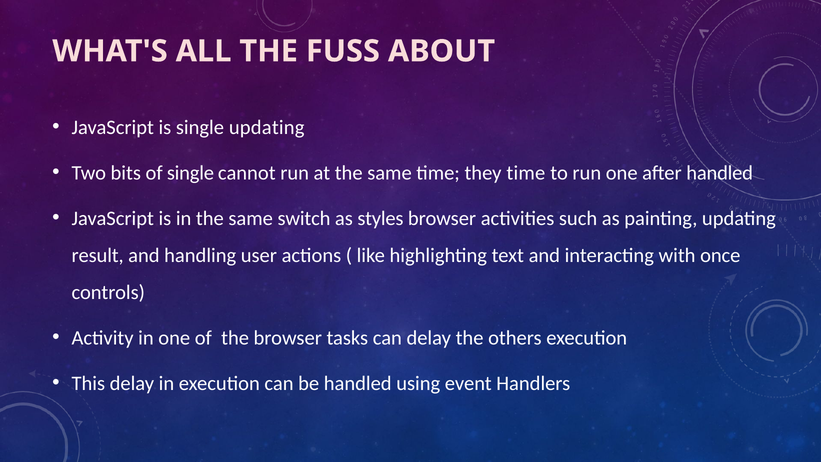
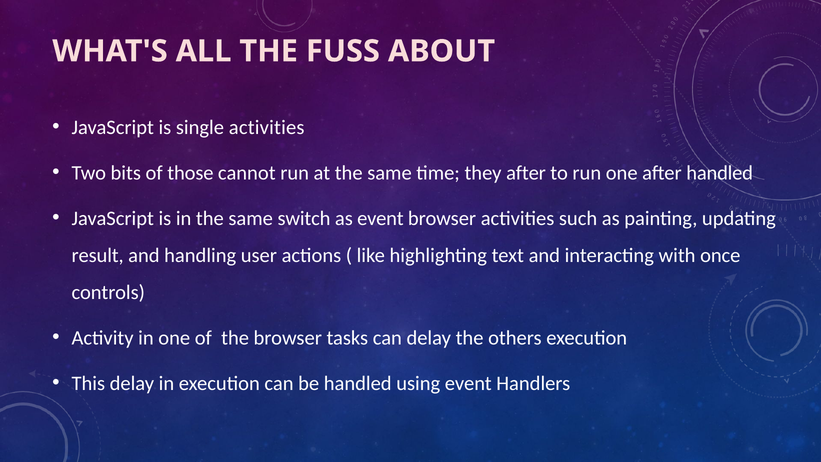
single updating: updating -> activities (267, 127)
of single: single -> those (190, 173)
they time: time -> after (526, 173)
as styles: styles -> event (380, 218)
